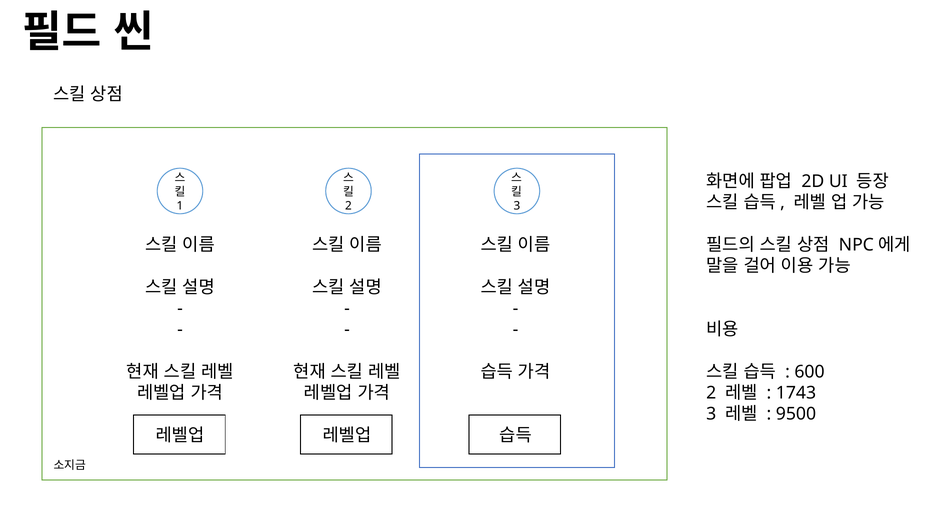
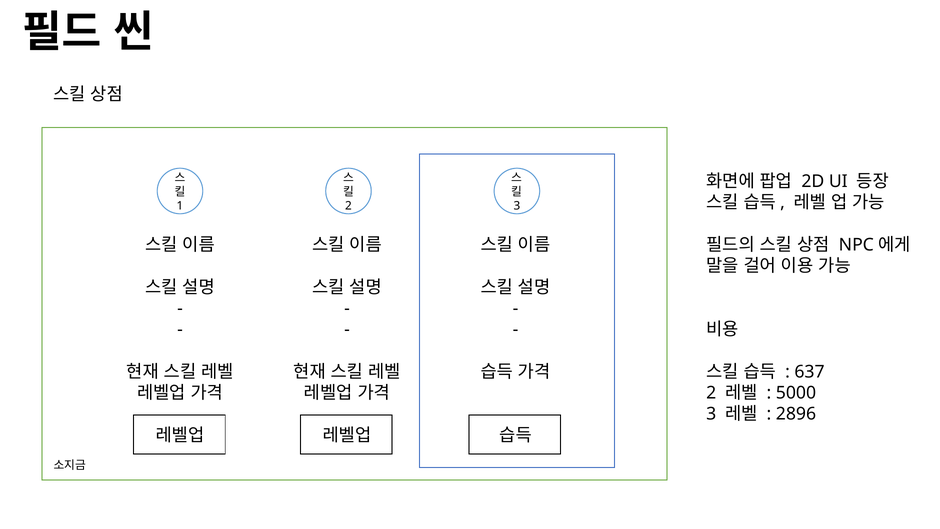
600: 600 -> 637 (810, 372)
1743: 1743 -> 5000 (796, 393)
9500: 9500 -> 2896 (796, 414)
